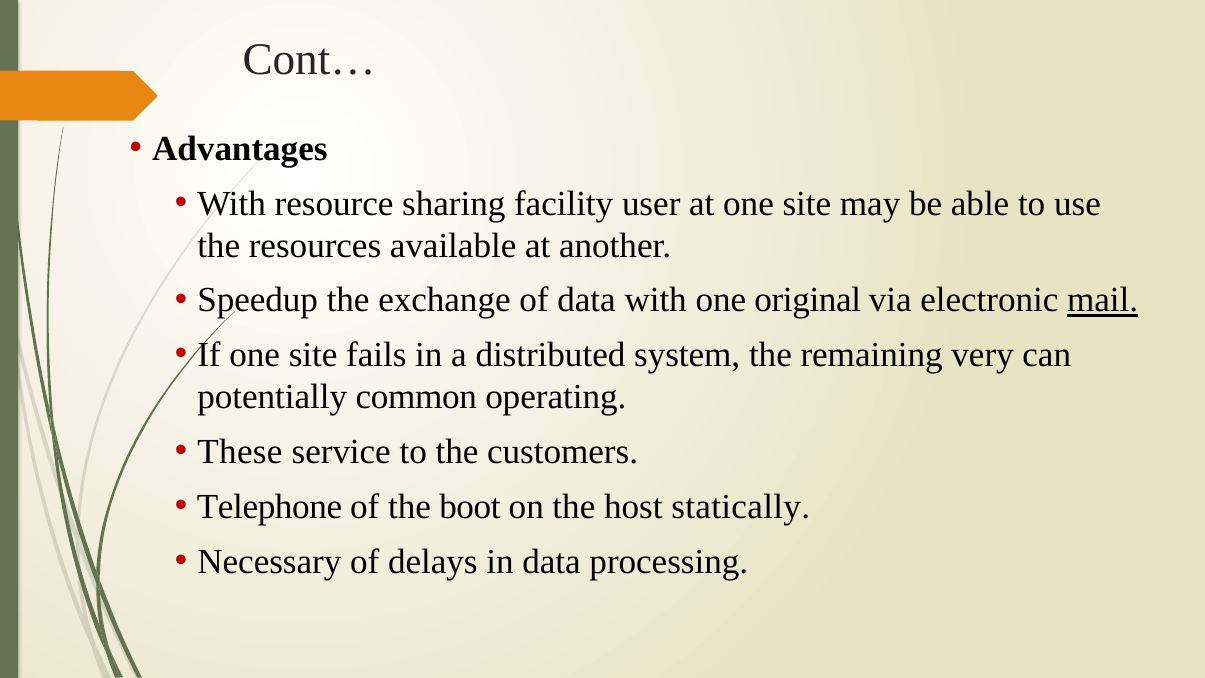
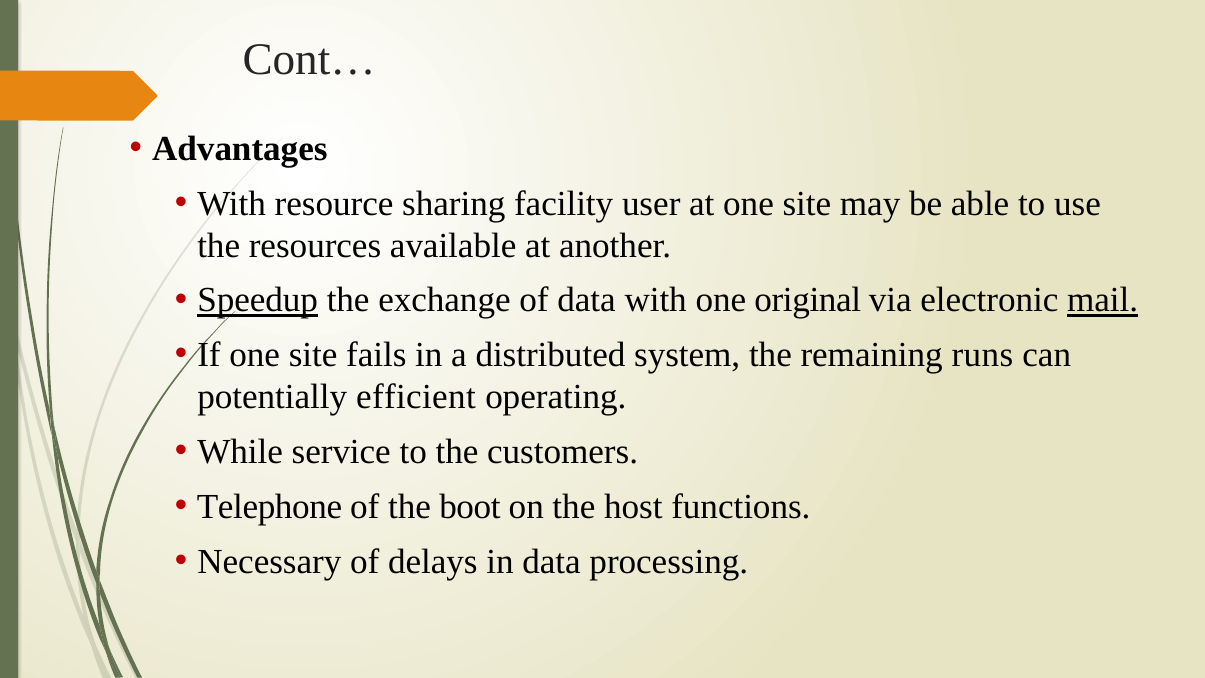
Speedup underline: none -> present (258, 300)
very: very -> runs (982, 355)
common: common -> efficient (416, 397)
These: These -> While (240, 452)
statically: statically -> functions (741, 507)
